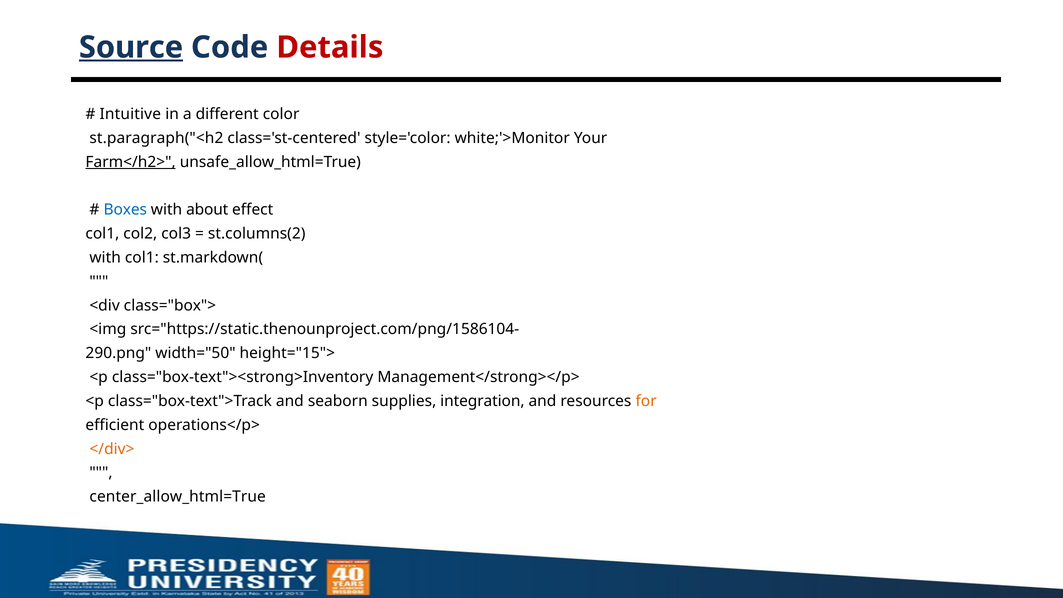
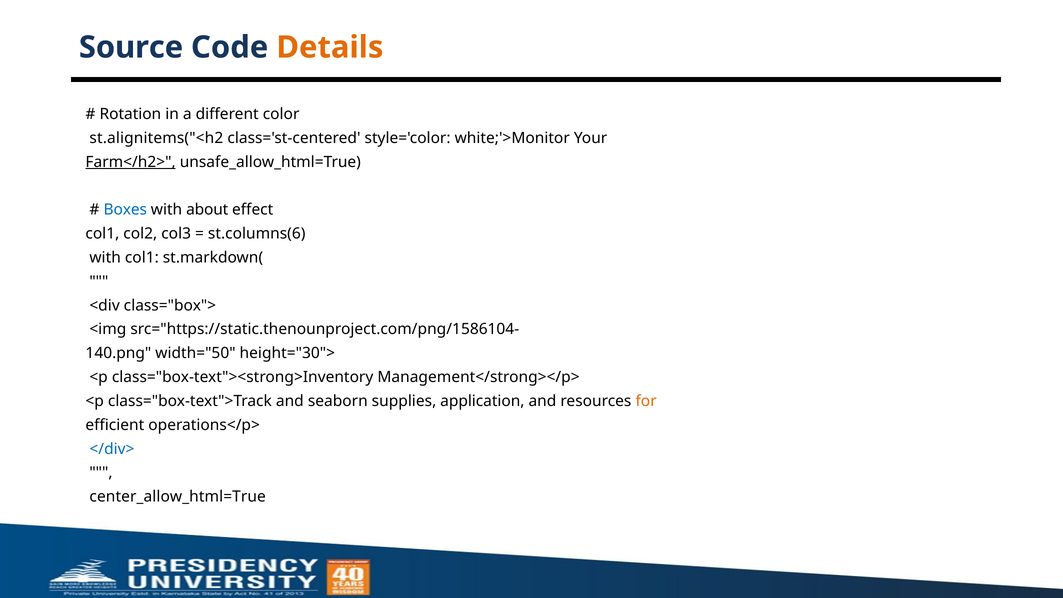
Source underline: present -> none (131, 47)
Details colour: red -> orange (330, 47)
Intuitive: Intuitive -> Rotation (130, 114)
st.paragraph("<h2: st.paragraph("<h2 -> st.alignitems("<h2 (156, 138)
st.columns(2: st.columns(2 -> st.columns(6 (257, 234)
290.png: 290.png -> 140.png (118, 353)
height="15">: height="15"> -> height="30"> (287, 353)
integration: integration -> application (482, 401)
</div> colour: orange -> blue (112, 449)
